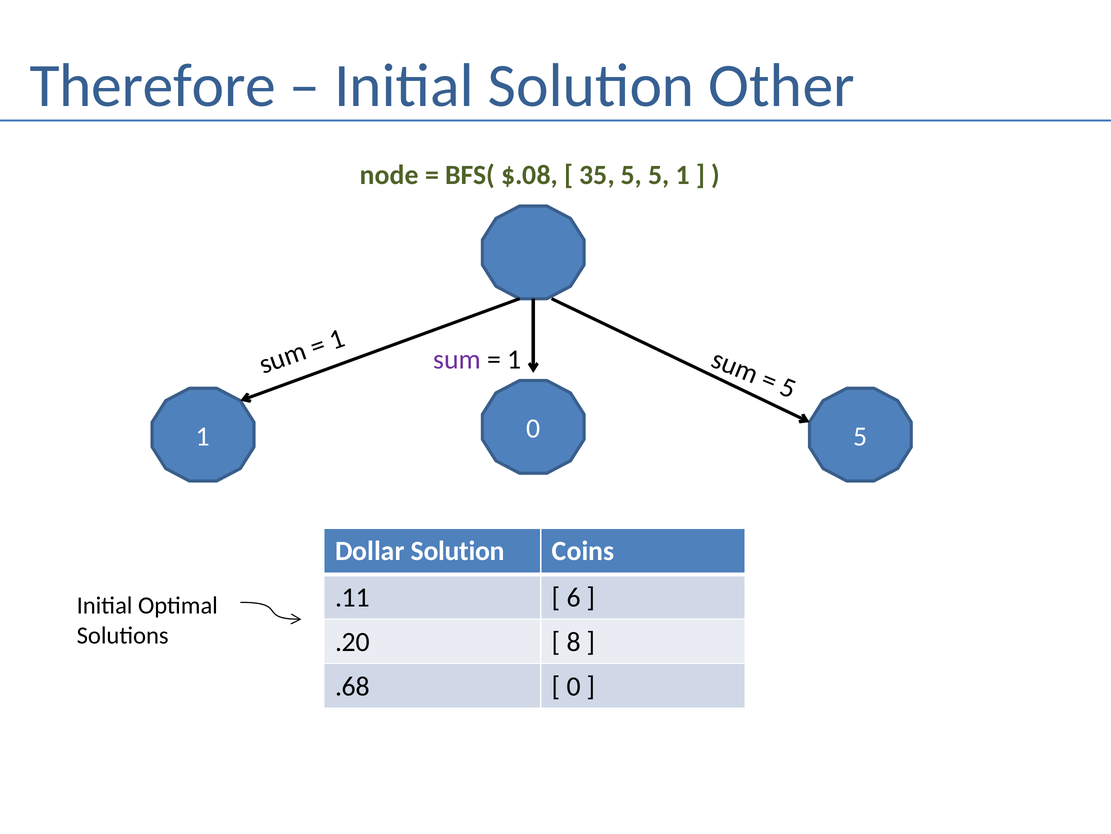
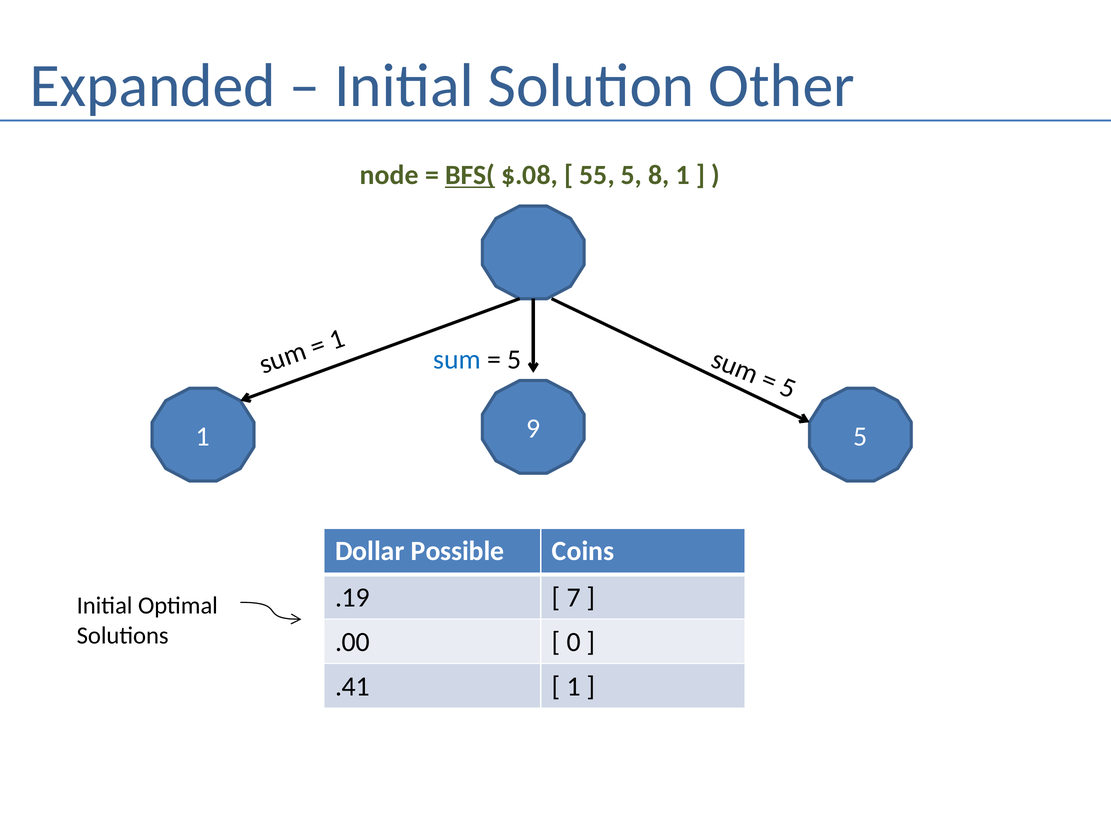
Therefore: Therefore -> Expanded (153, 86)
BFS( underline: none -> present (470, 175)
35: 35 -> 55 (597, 175)
5 5: 5 -> 8 (659, 175)
sum colour: purple -> blue (457, 359)
1: 1 -> 5 (514, 359)
1 0: 0 -> 9 (533, 428)
Dollar Solution: Solution -> Possible (458, 551)
.11: .11 -> .19 (353, 597)
6: 6 -> 7 (574, 597)
.20: .20 -> .00 (353, 641)
8: 8 -> 0 (574, 641)
.68: .68 -> .41 (353, 686)
0: 0 -> 1 (574, 686)
